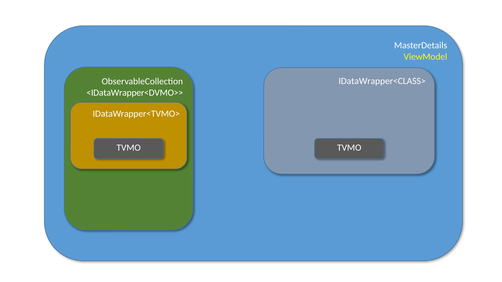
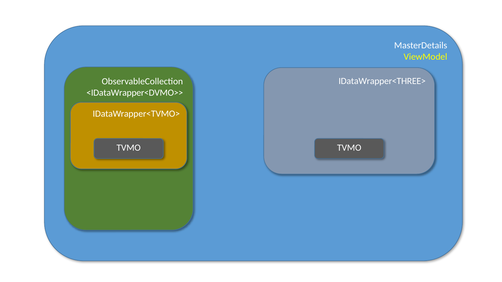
IDataWrapper<CLASS>: IDataWrapper<CLASS> -> IDataWrapper<THREE> (382, 81)
